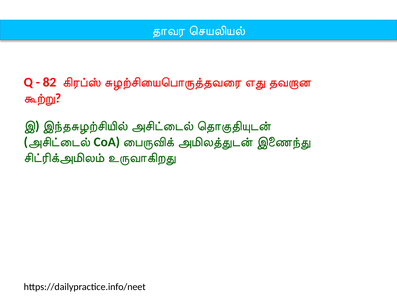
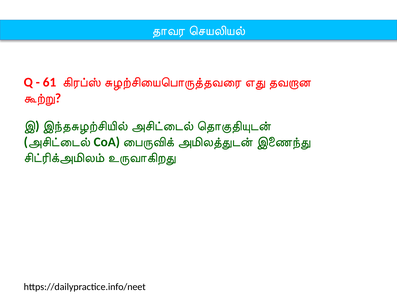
82: 82 -> 61 (50, 82)
